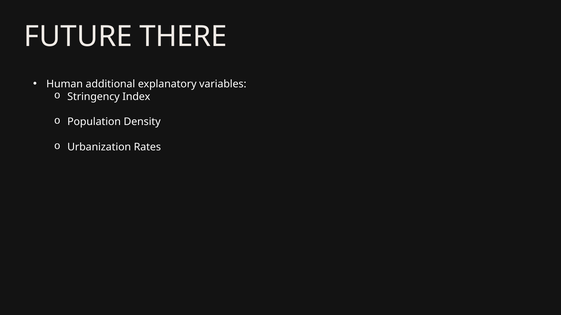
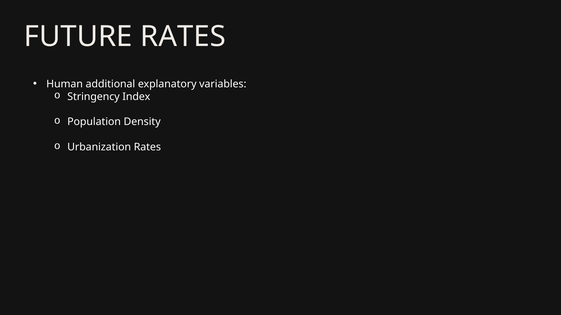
FUTURE THERE: THERE -> RATES (183, 37)
